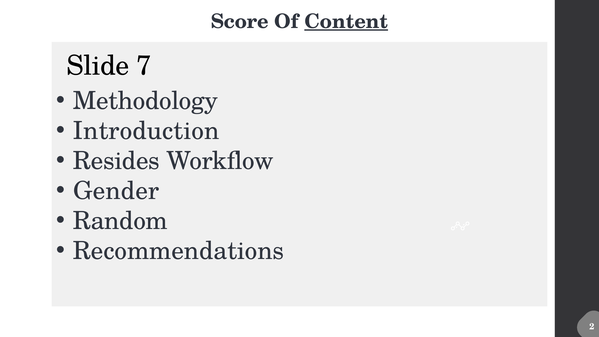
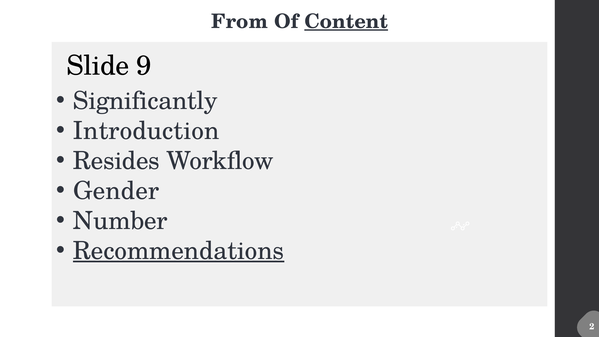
Score: Score -> From (240, 21)
7: 7 -> 9 (144, 66)
Methodology: Methodology -> Significantly (145, 101)
Random: Random -> Number (120, 221)
Recommendations underline: none -> present (179, 251)
